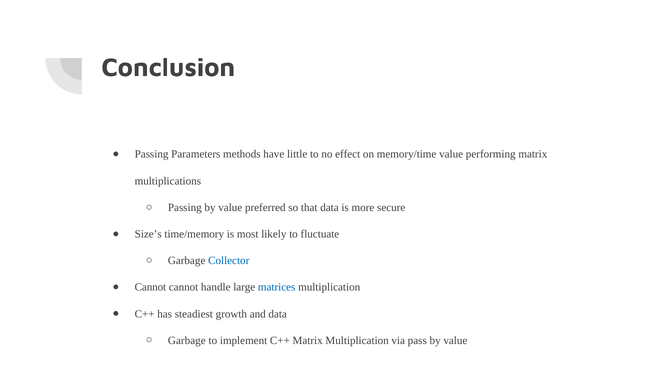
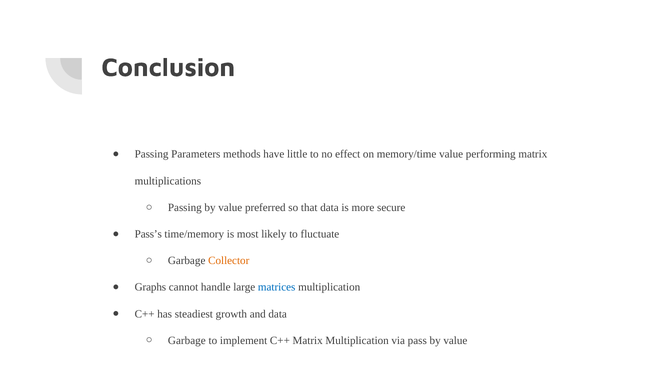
Size’s: Size’s -> Pass’s (148, 234)
Collector colour: blue -> orange (229, 261)
Cannot: Cannot -> Graphs (150, 287)
